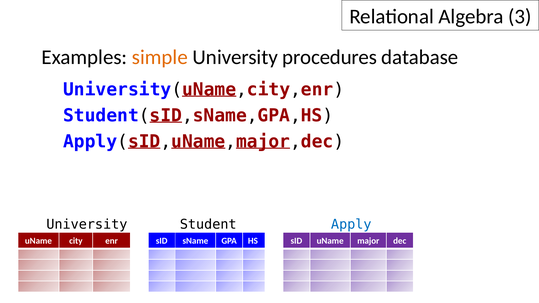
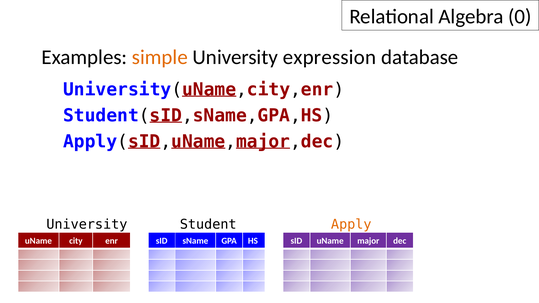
3: 3 -> 0 (520, 17)
procedures: procedures -> expression (329, 57)
Apply colour: blue -> orange (351, 225)
